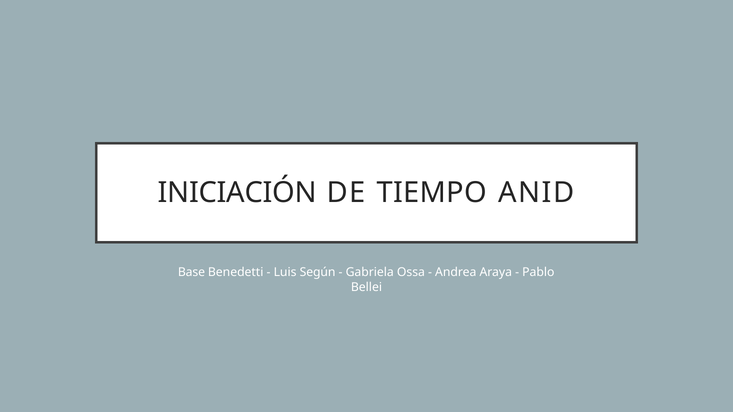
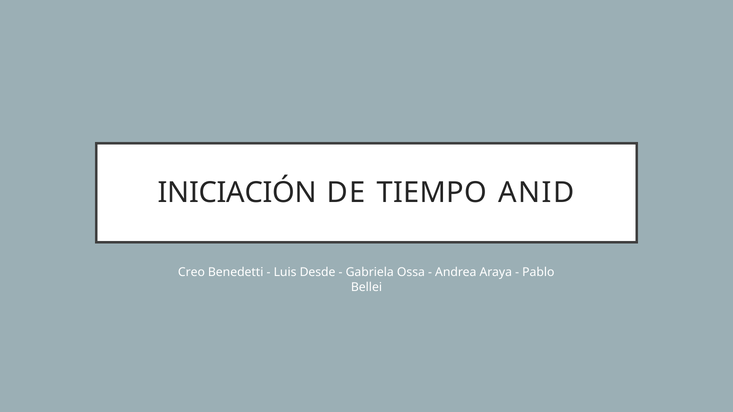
Base: Base -> Creo (191, 273)
Según: Según -> Desde (318, 273)
